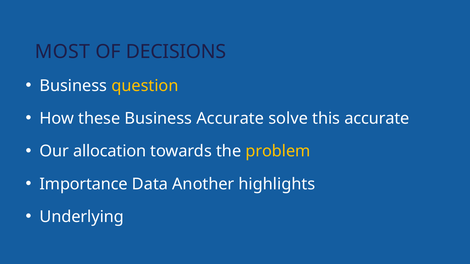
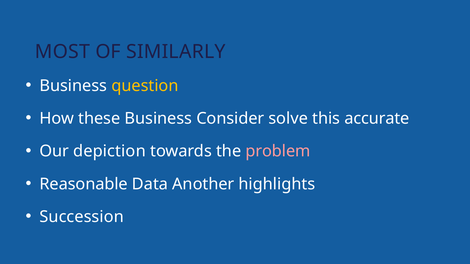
DECISIONS: DECISIONS -> SIMILARLY (176, 52)
Business Accurate: Accurate -> Consider (230, 119)
allocation: allocation -> depiction (110, 151)
problem colour: yellow -> pink (278, 151)
Importance: Importance -> Reasonable (84, 184)
Underlying: Underlying -> Succession (82, 217)
